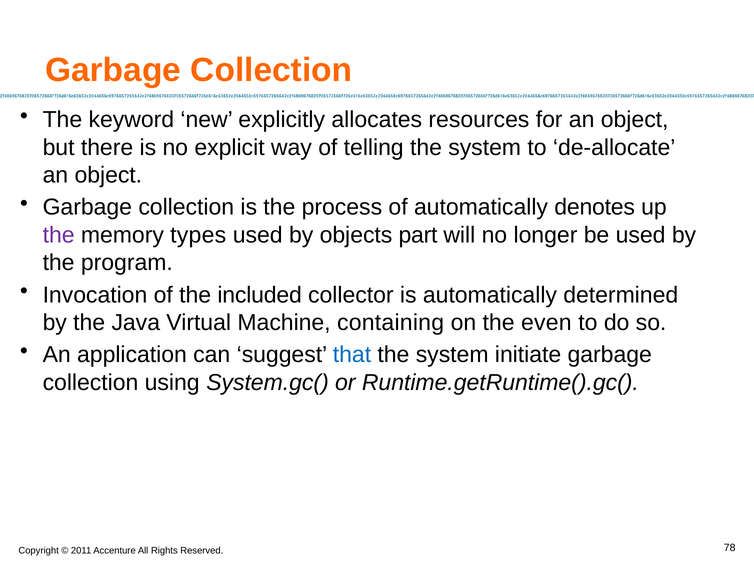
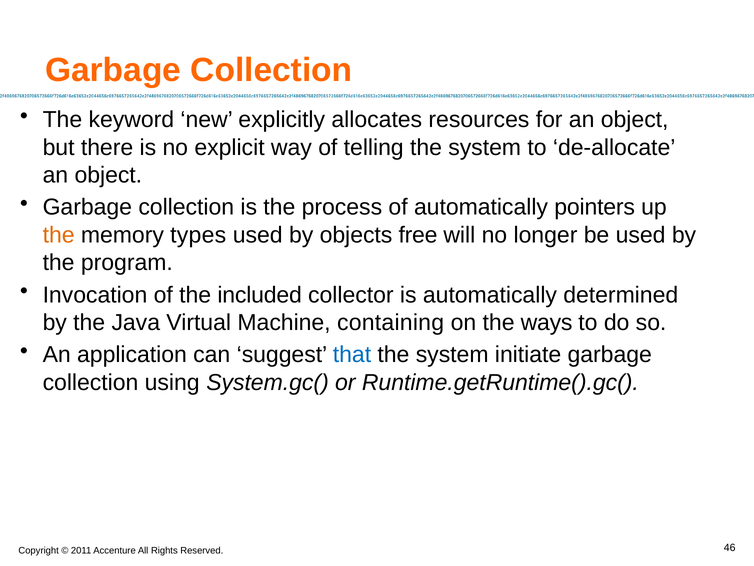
denotes: denotes -> pointers (595, 207)
the colour: purple -> orange (59, 235)
part: part -> free (418, 235)
even: even -> ways (547, 322)
78: 78 -> 46 (730, 547)
